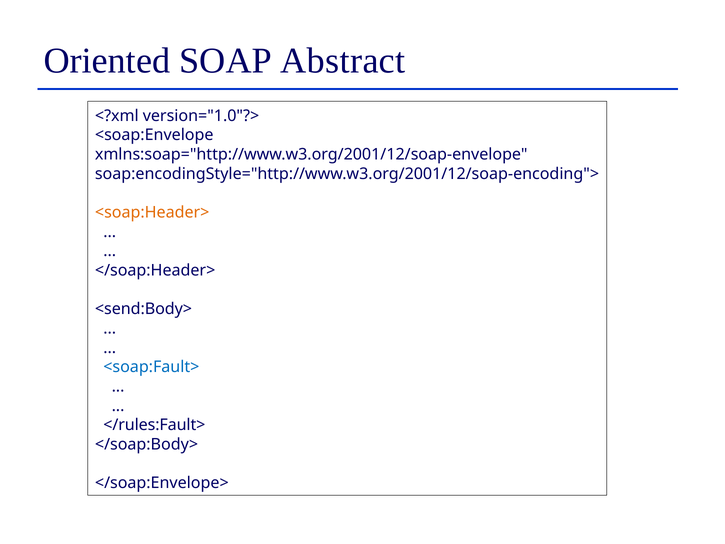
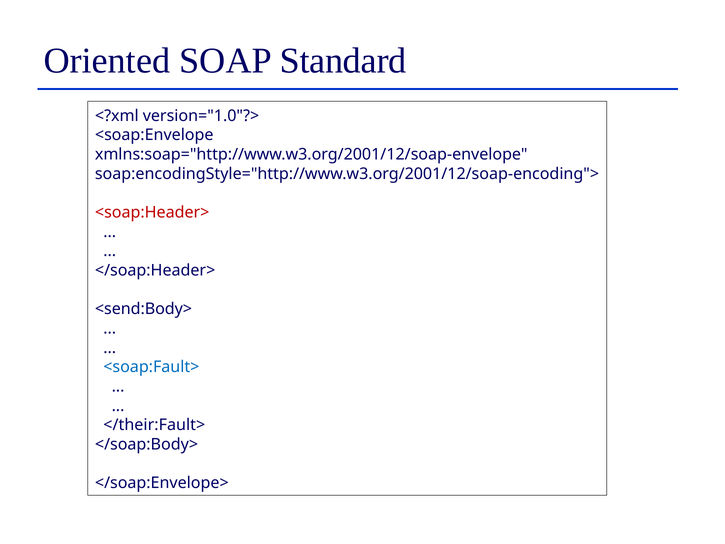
Abstract: Abstract -> Standard (343, 61)
<soap:Header> colour: orange -> red (152, 212)
</rules:Fault>: </rules:Fault> -> </their:Fault> (154, 425)
